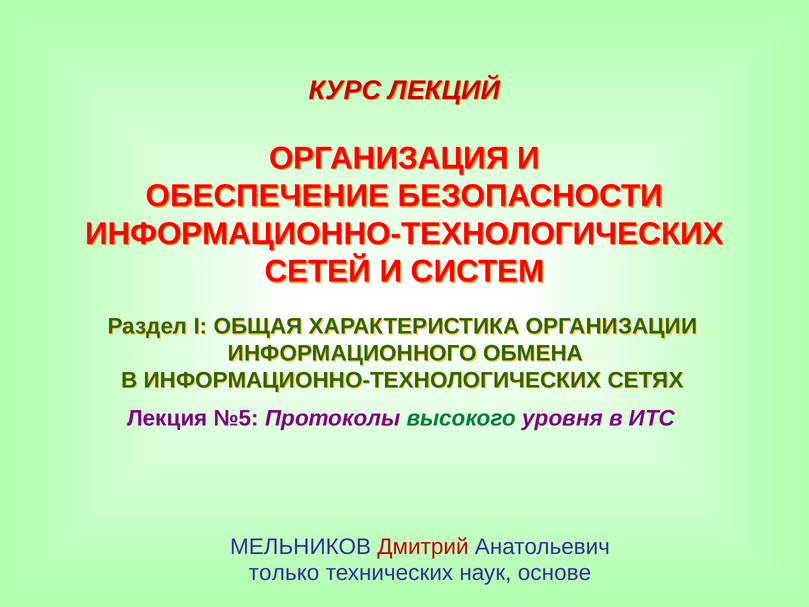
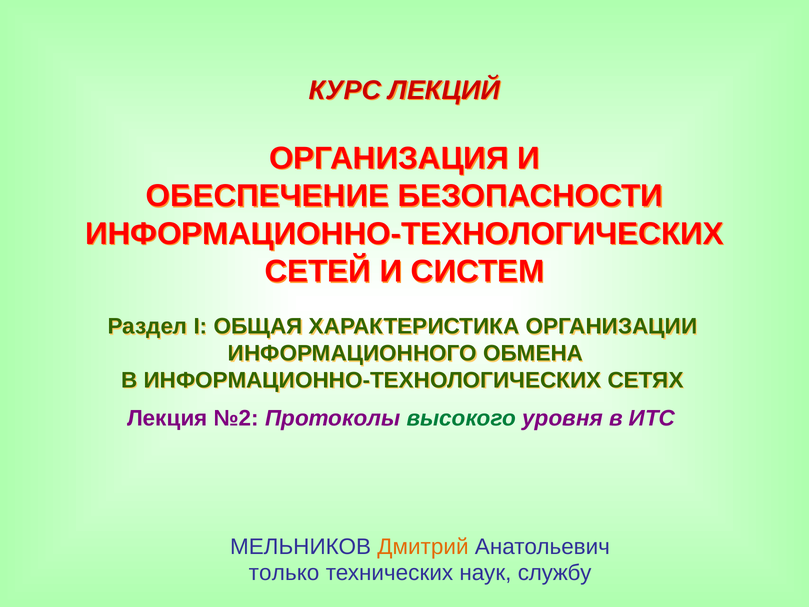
№5: №5 -> №2 (236, 418)
Дмитрий colour: red -> orange (423, 547)
основе: основе -> службу (555, 573)
